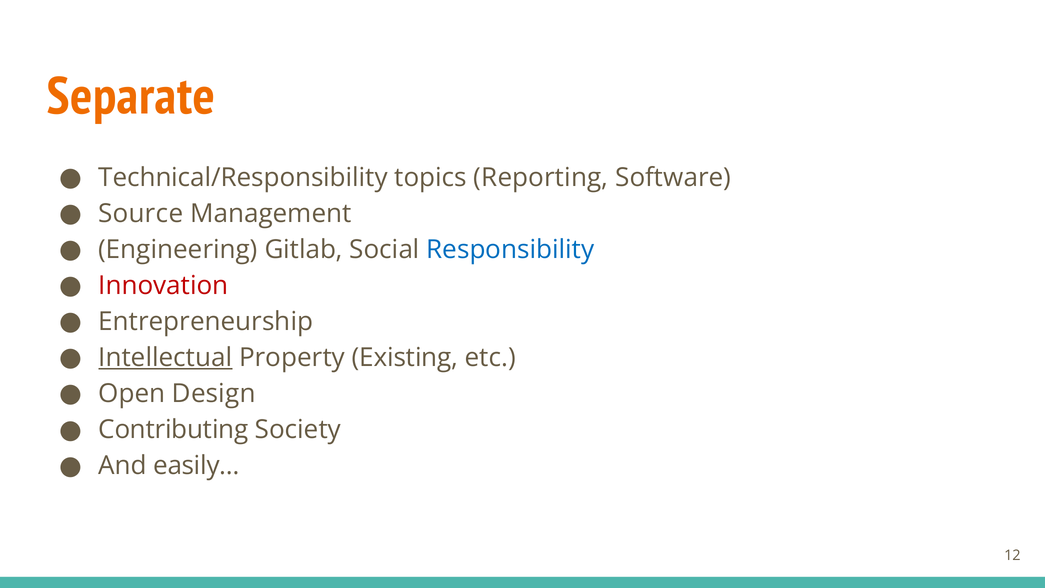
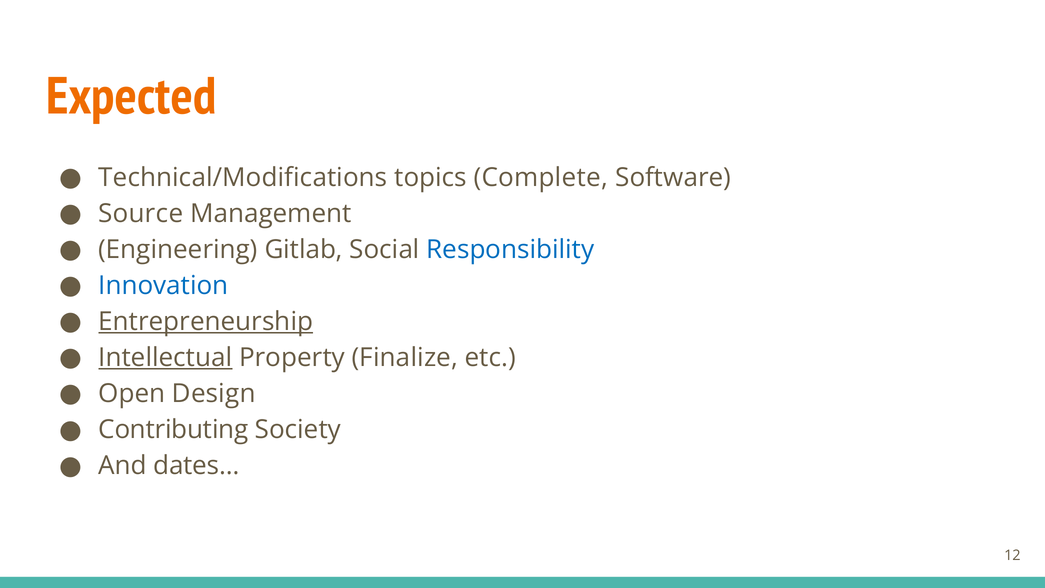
Separate: Separate -> Expected (131, 96)
Technical/Responsibility: Technical/Responsibility -> Technical/Modifications (243, 177)
Reporting: Reporting -> Complete (541, 177)
Innovation colour: red -> blue (163, 286)
Entrepreneurship underline: none -> present (206, 322)
Existing: Existing -> Finalize (405, 358)
easily…: easily… -> dates… (196, 466)
